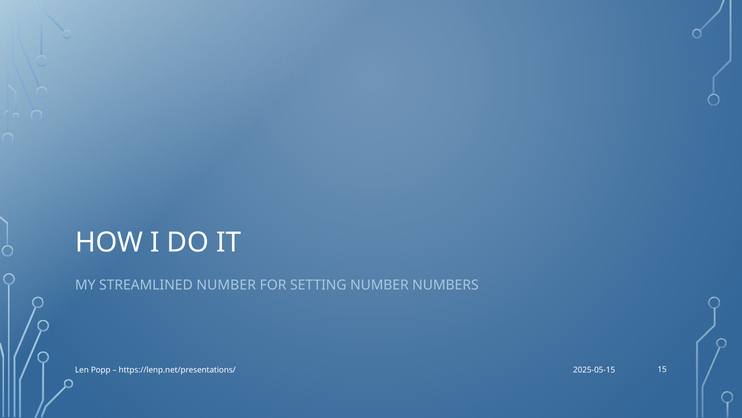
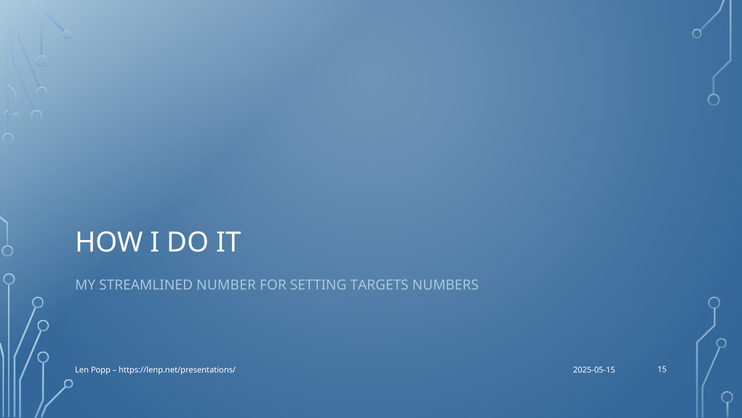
SETTING NUMBER: NUMBER -> TARGETS (379, 285)
